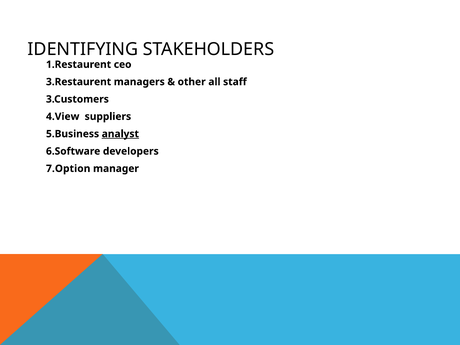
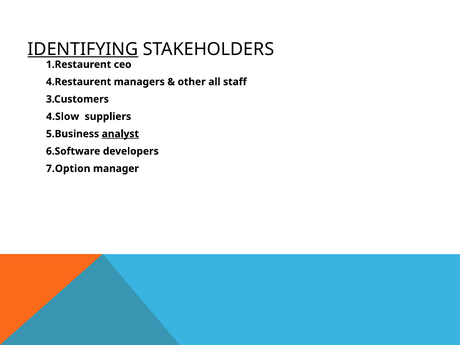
IDENTIFYING underline: none -> present (83, 49)
3.Restaurent: 3.Restaurent -> 4.Restaurent (79, 82)
4.View: 4.View -> 4.Slow (63, 117)
